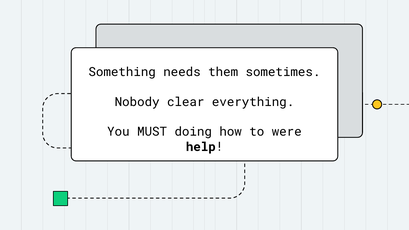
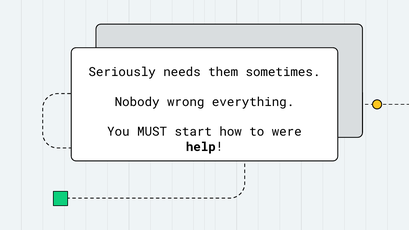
Something: Something -> Seriously (122, 72)
clear: clear -> wrong (186, 102)
doing: doing -> start (193, 132)
